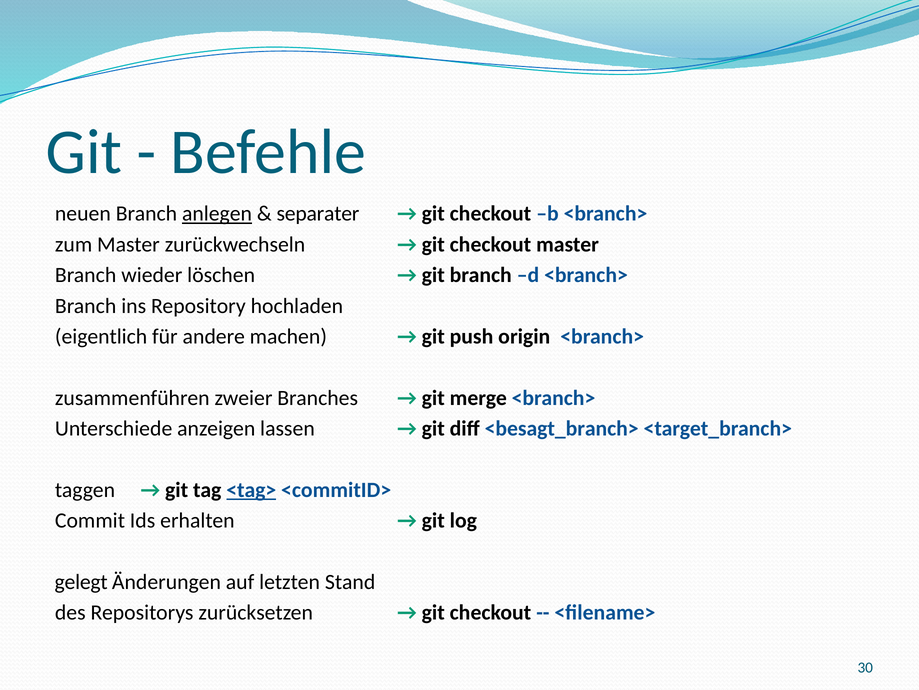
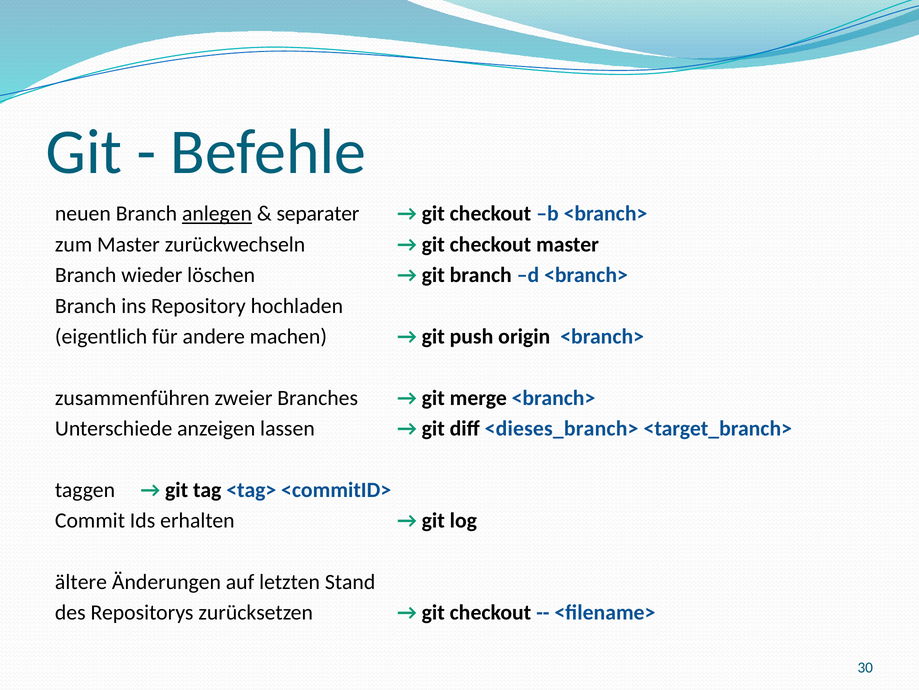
<besagt_branch>: <besagt_branch> -> <dieses_branch> (562, 428)
<tag> underline: present -> none (251, 489)
gelegt: gelegt -> ältere (81, 581)
